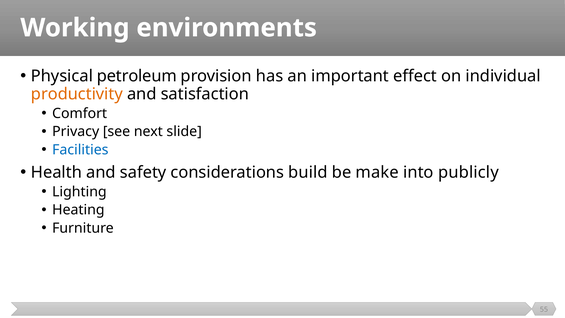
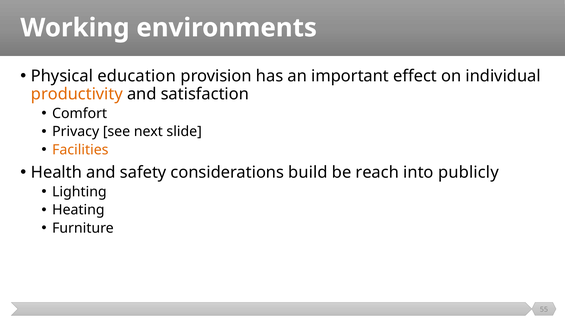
petroleum: petroleum -> education (137, 76)
Facilities colour: blue -> orange (80, 150)
make: make -> reach (377, 172)
